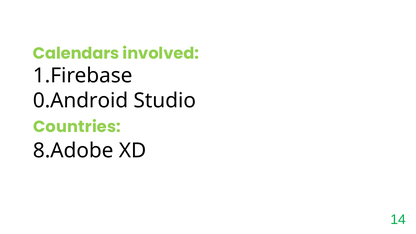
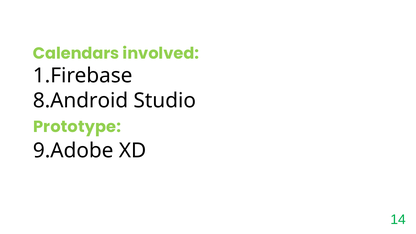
0.Android: 0.Android -> 8.Android (81, 101)
Countries: Countries -> Prototype (77, 127)
8.Adobe: 8.Adobe -> 9.Adobe (73, 150)
